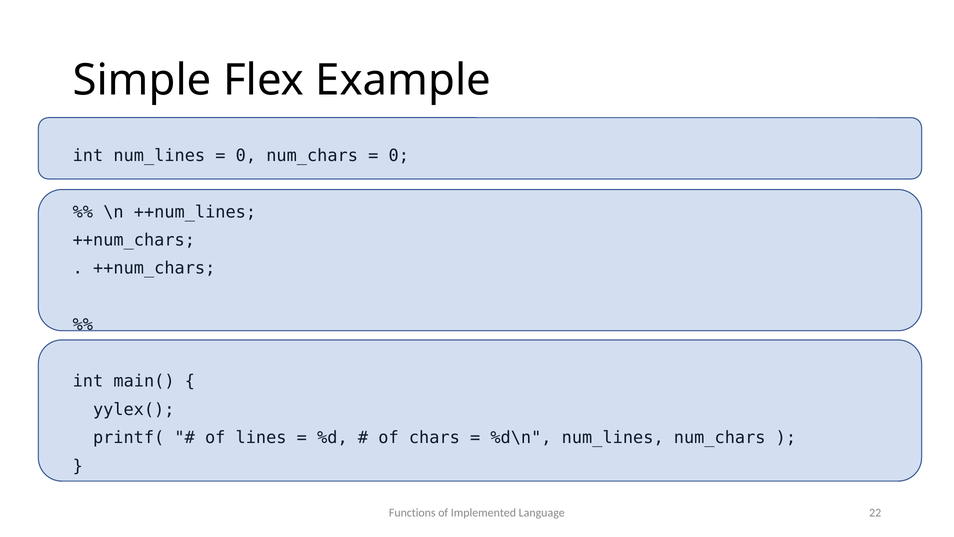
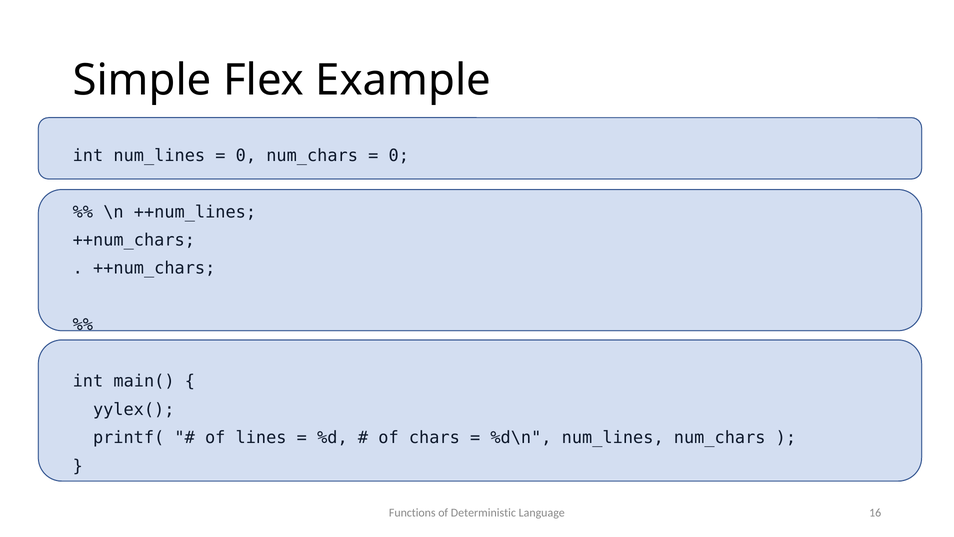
Implemented: Implemented -> Deterministic (483, 512)
22: 22 -> 16 (875, 512)
